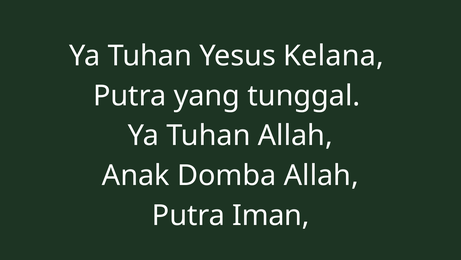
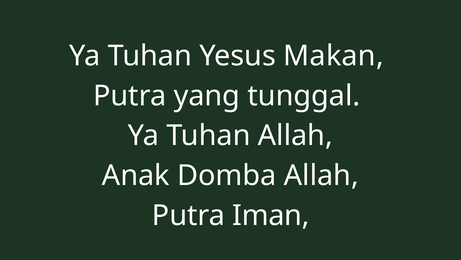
Kelana: Kelana -> Makan (334, 56)
